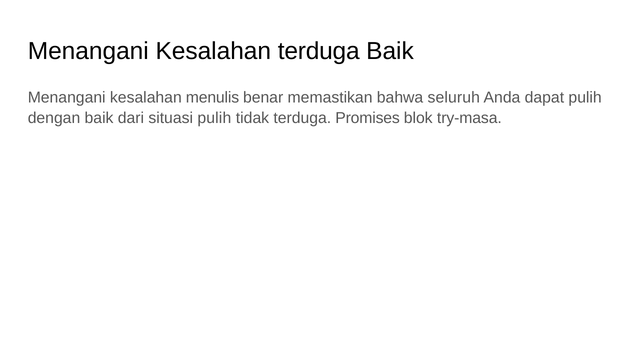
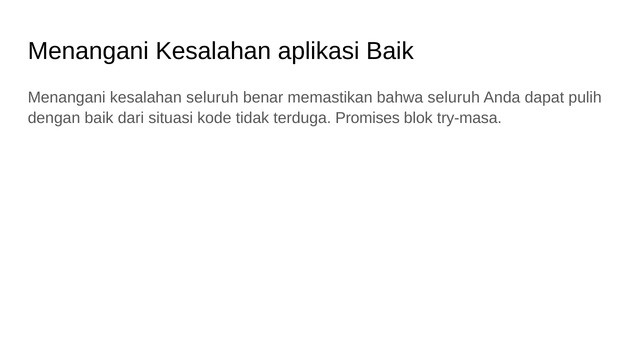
Kesalahan terduga: terduga -> aplikasi (319, 51)
kesalahan menulis: menulis -> seluruh (212, 97)
situasi pulih: pulih -> kode (214, 118)
